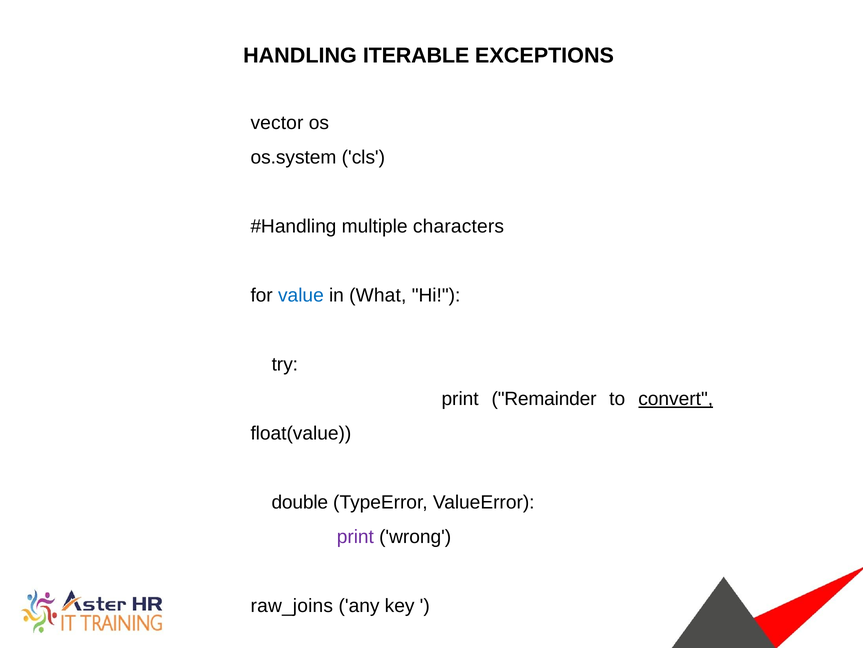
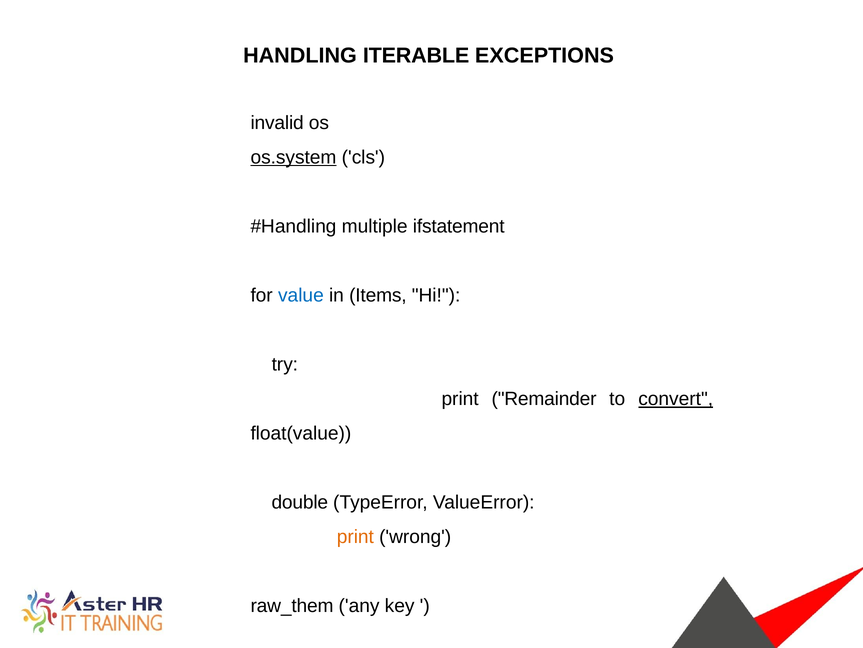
vector: vector -> invalid (277, 123)
os.system underline: none -> present (293, 157)
characters: characters -> ifstatement (459, 226)
What: What -> Items (378, 295)
print colour: purple -> orange (355, 536)
raw_joins: raw_joins -> raw_them (292, 605)
